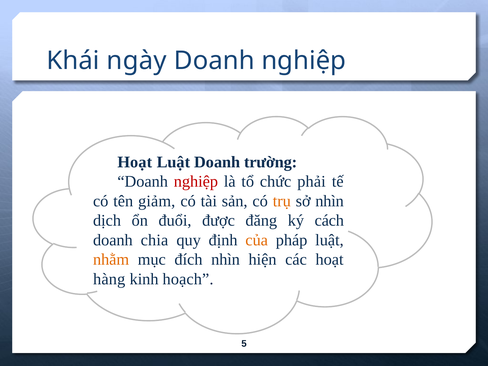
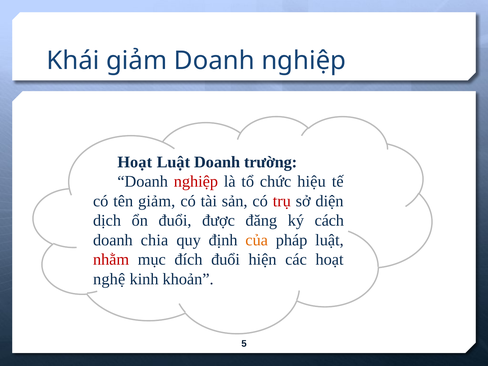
Khái ngày: ngày -> giảm (137, 61)
phải: phải -> hiệu (311, 181)
trụ colour: orange -> red (282, 201)
sở nhìn: nhìn -> diện (329, 201)
nhằm colour: orange -> red (111, 260)
đích nhìn: nhìn -> đuổi (226, 260)
hàng: hàng -> nghệ (109, 279)
hoạch: hoạch -> khoản (188, 279)
